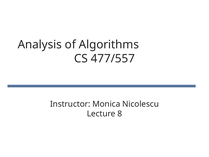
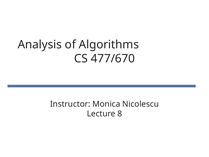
477/557: 477/557 -> 477/670 (113, 58)
